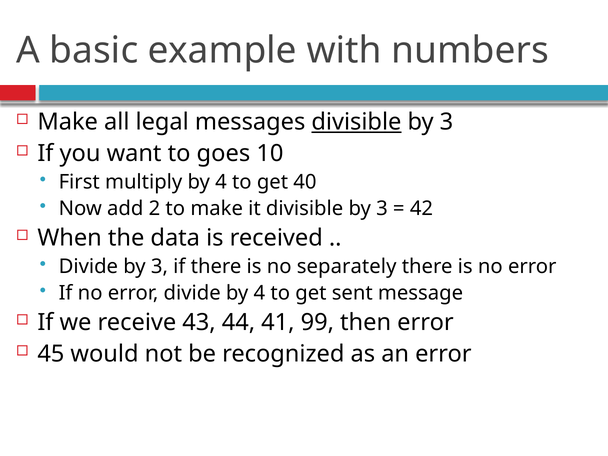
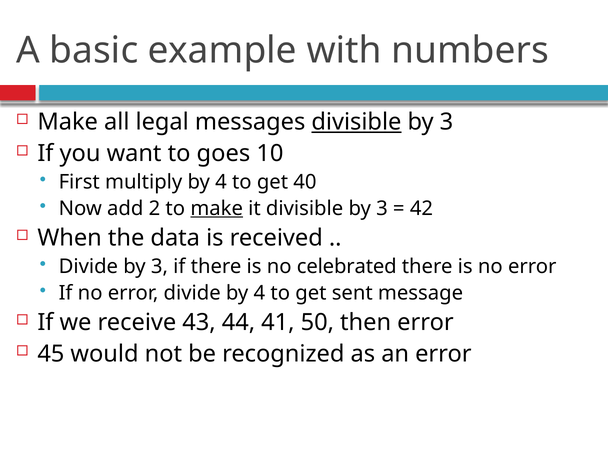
make underline: none -> present (217, 208)
separately: separately -> celebrated (347, 266)
99: 99 -> 50 (317, 322)
